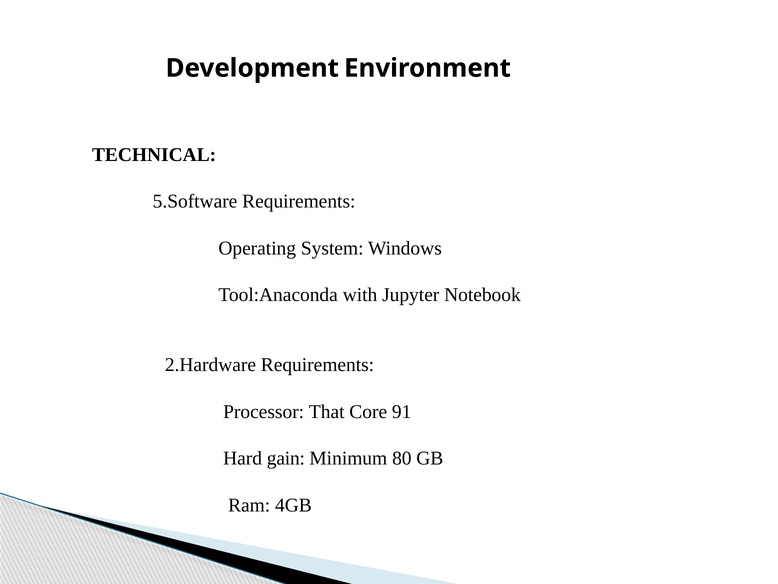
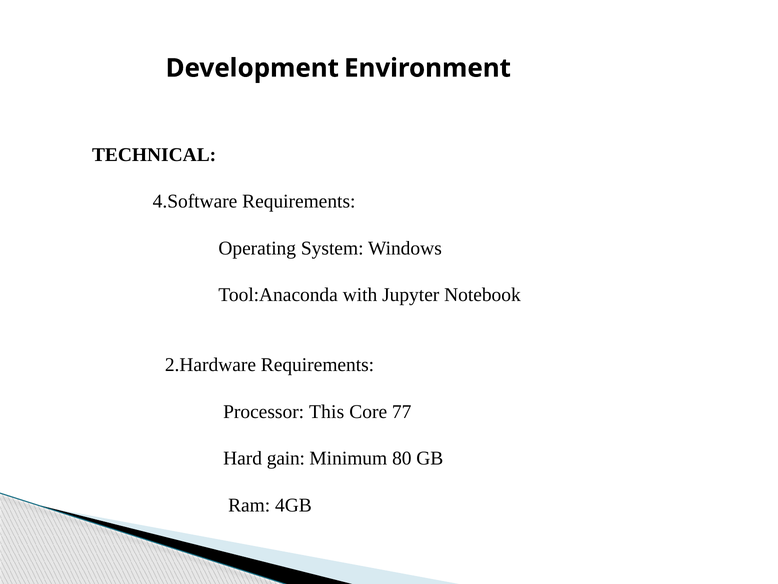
5.Software: 5.Software -> 4.Software (195, 201)
That: That -> This (327, 411)
91: 91 -> 77 (402, 411)
